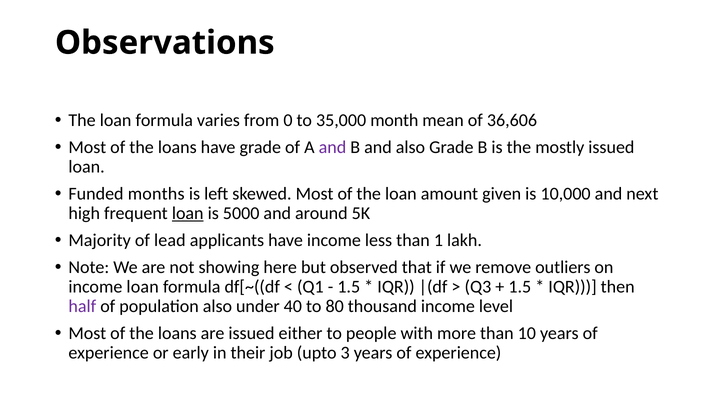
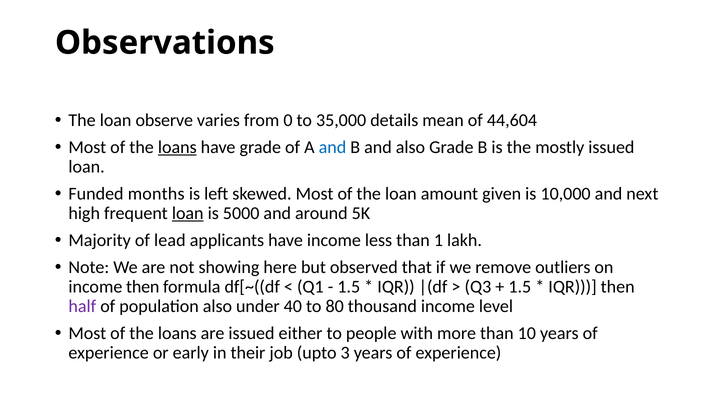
The loan formula: formula -> observe (164, 120)
month: month -> details (394, 120)
36,606: 36,606 -> 44,604 (512, 120)
loans underline: none -> present (177, 147)
and colour: purple -> blue (332, 147)
income loan: loan -> then (143, 287)
